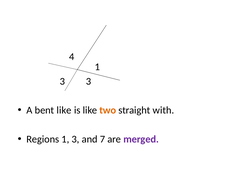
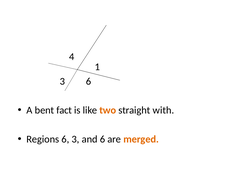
3 3: 3 -> 6 (89, 81)
bent like: like -> fact (64, 110)
Regions 1: 1 -> 6 (65, 139)
and 7: 7 -> 6 (102, 139)
merged colour: purple -> orange (141, 139)
